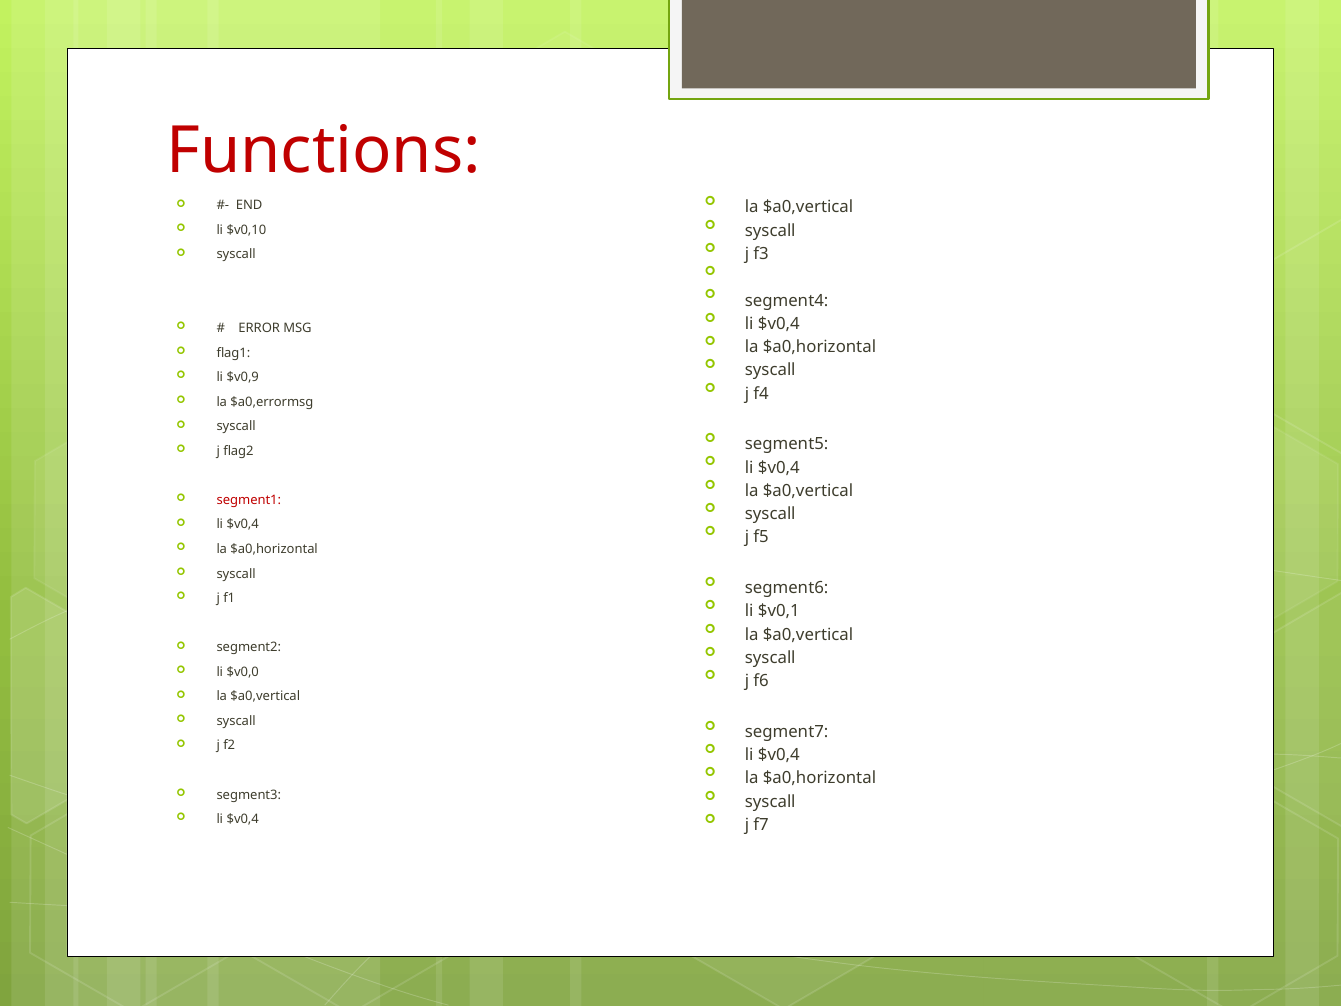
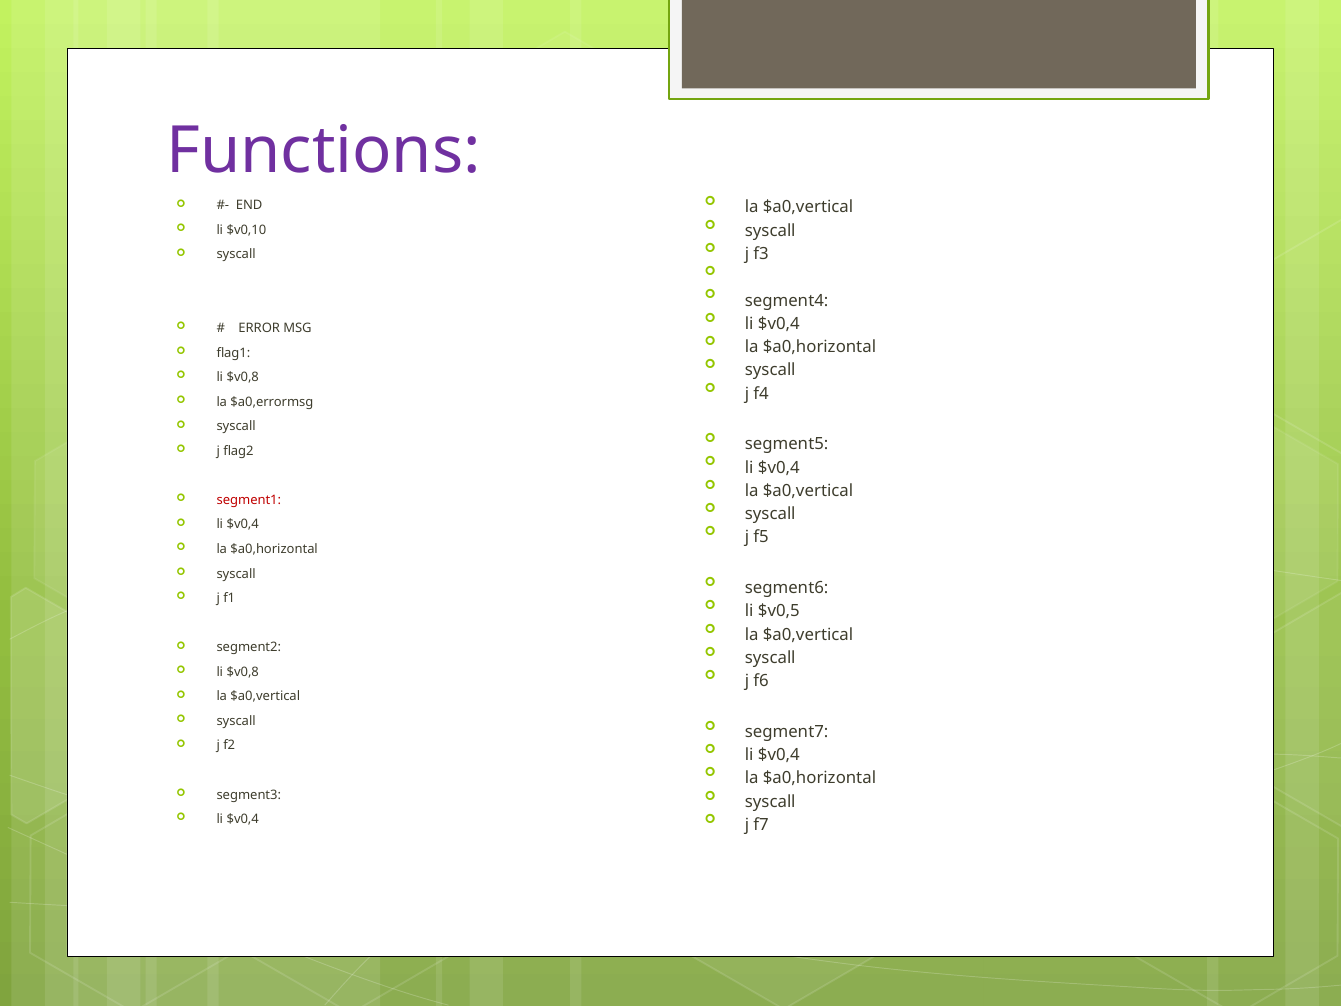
Functions colour: red -> purple (324, 151)
$v0,9: $v0,9 -> $v0,8 (243, 377)
$v0,1: $v0,1 -> $v0,5 (779, 611)
$v0,0: $v0,0 -> $v0,8 (243, 672)
